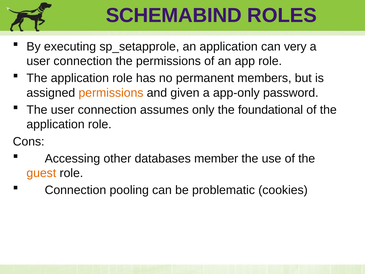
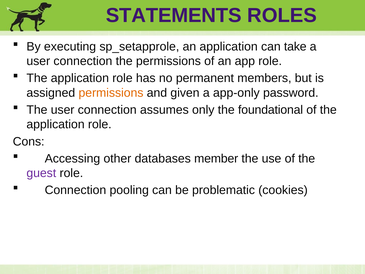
SCHEMABIND: SCHEMABIND -> STATEMENTS (174, 15)
very: very -> take (295, 46)
guest colour: orange -> purple (41, 173)
